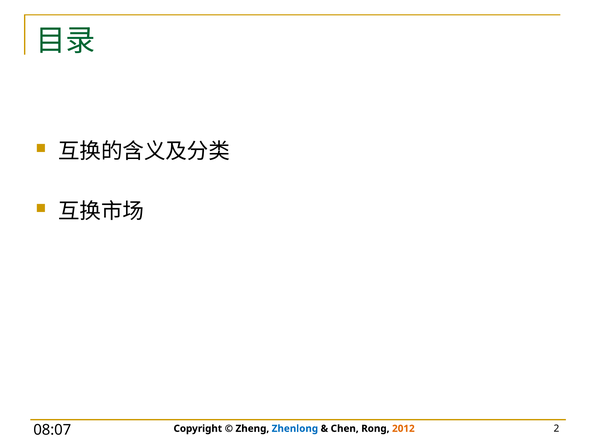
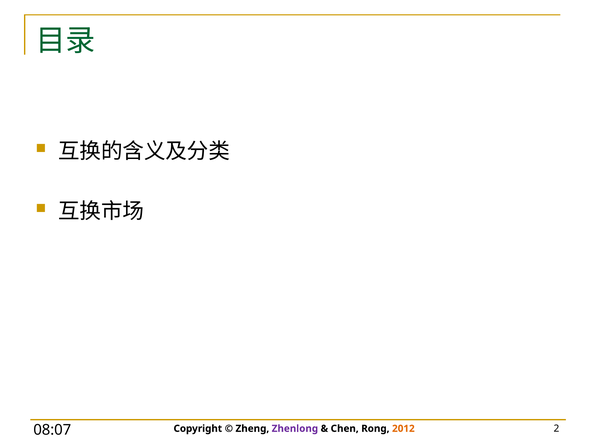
Zhenlong colour: blue -> purple (295, 429)
